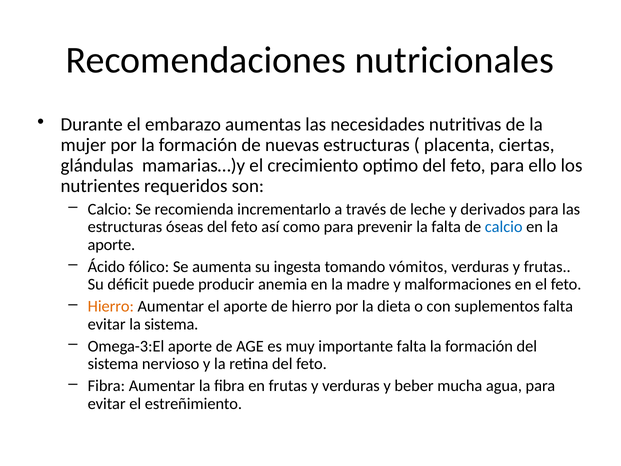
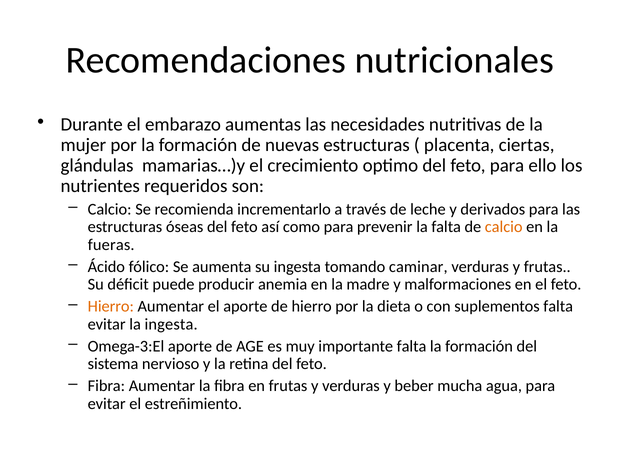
calcio colour: blue -> orange (504, 227)
aporte: aporte -> fueras (111, 244)
vómitos: vómitos -> caminar (418, 267)
la sistema: sistema -> ingesta (171, 324)
